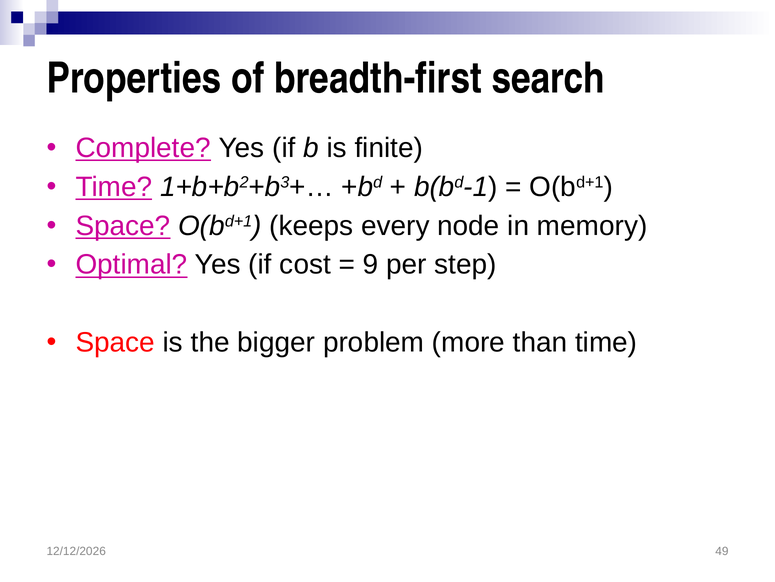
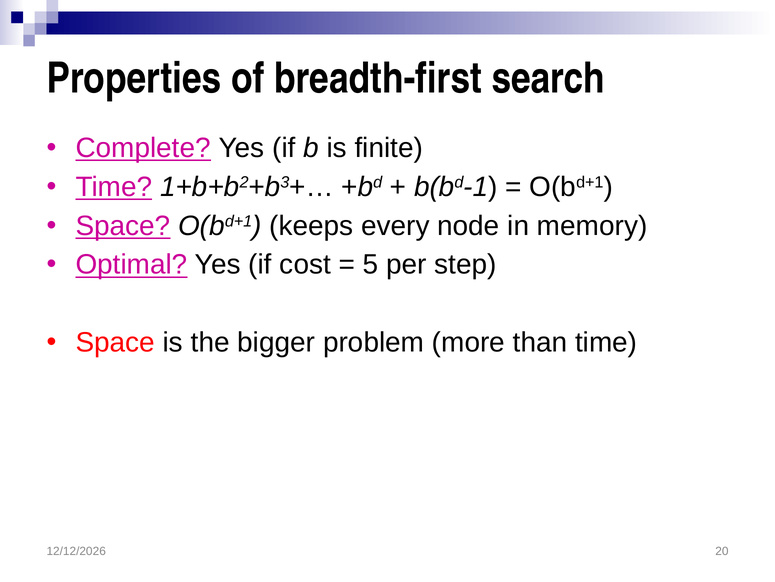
9: 9 -> 5 (370, 264)
49: 49 -> 20 (722, 550)
